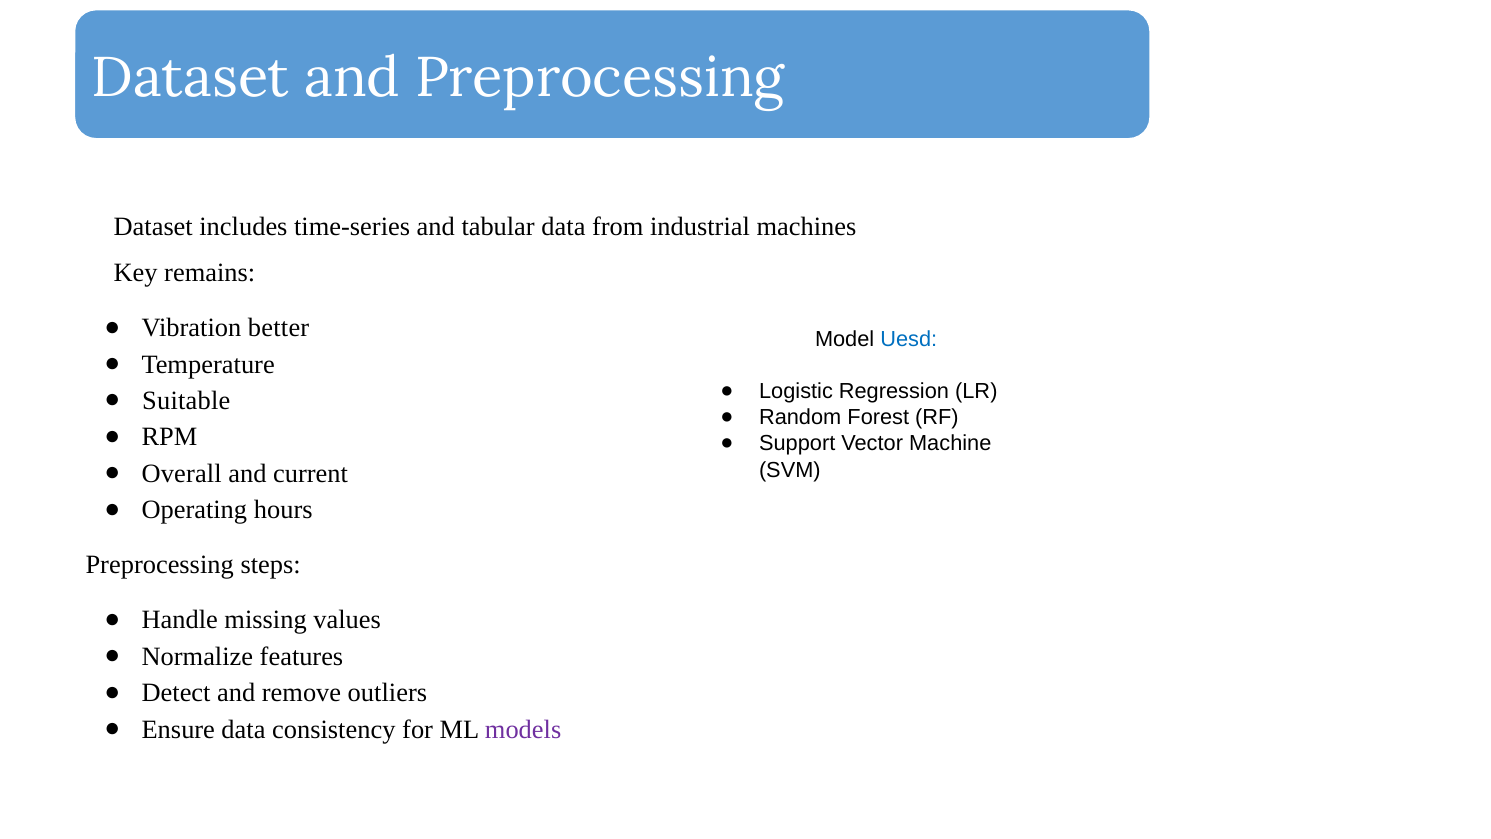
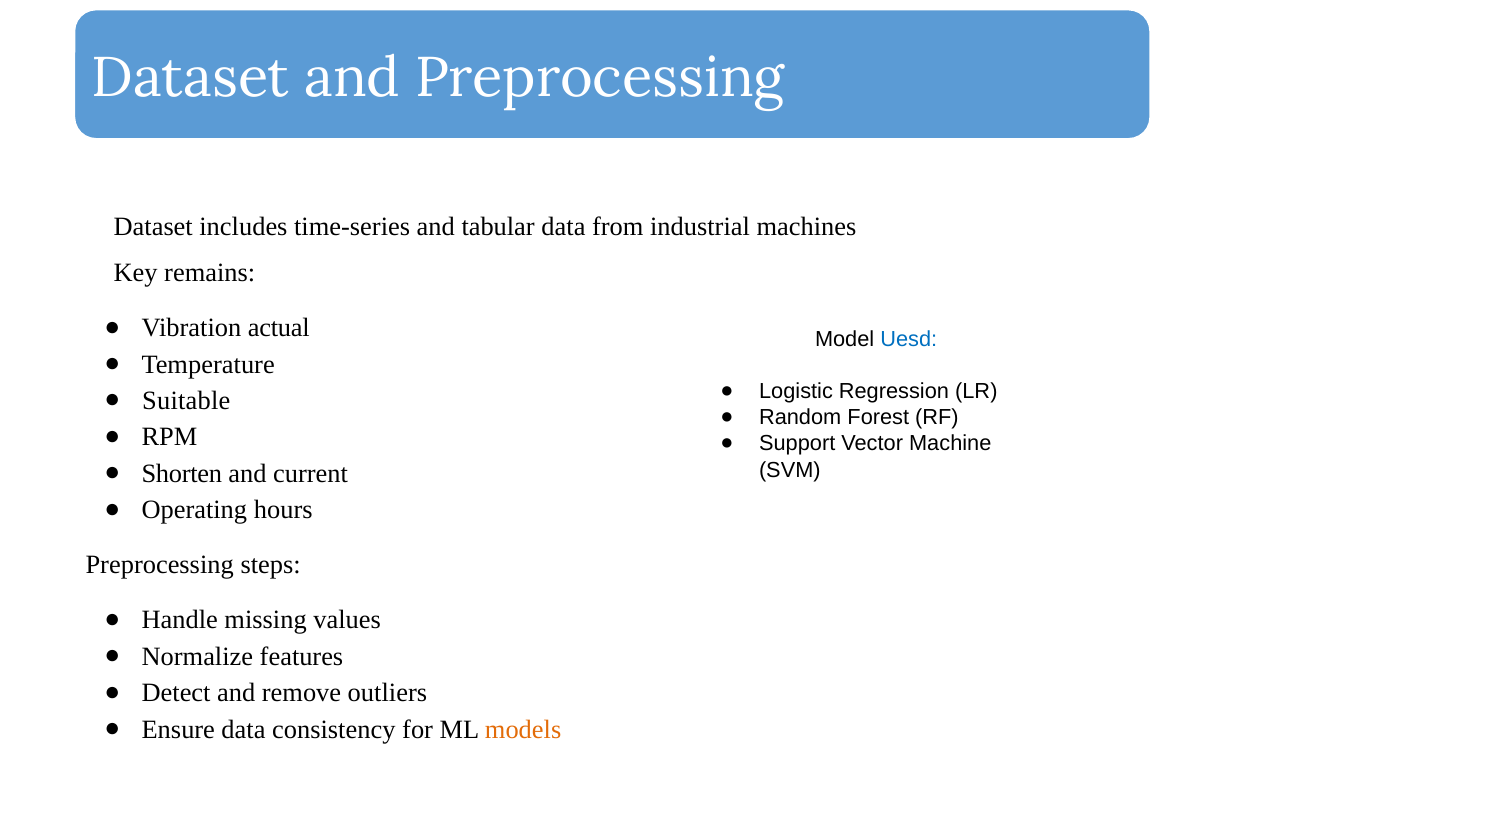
better: better -> actual (279, 328)
Overall: Overall -> Shorten (182, 473)
models colour: purple -> orange (523, 729)
